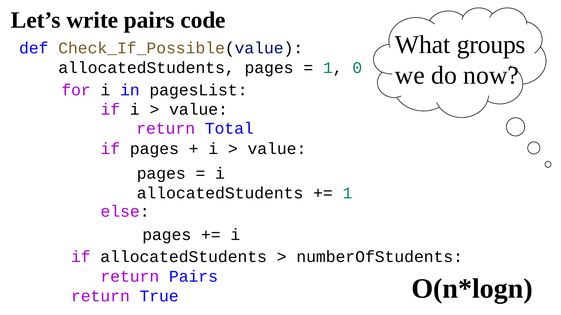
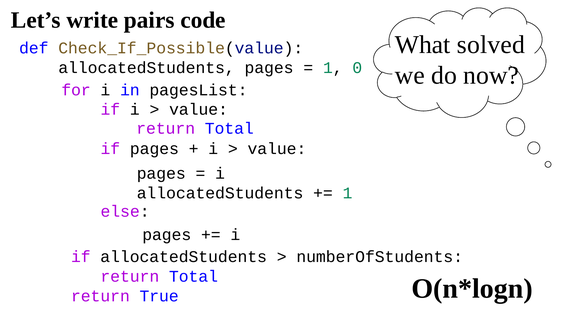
groups: groups -> solved (491, 45)
Pairs: Pairs -> Total (193, 277)
